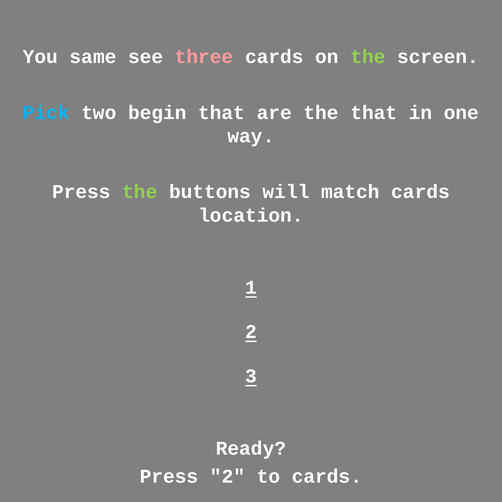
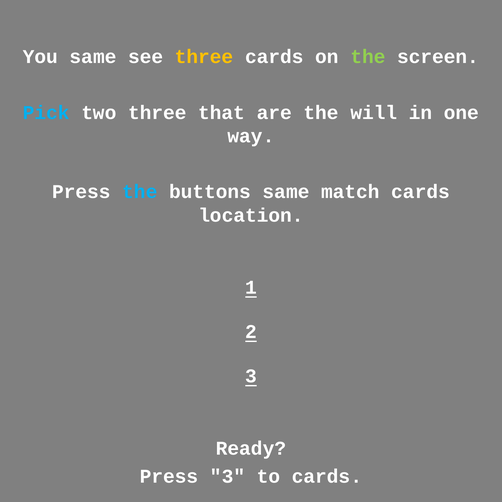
three colour: pink -> yellow (204, 57)
two begin: begin -> three (157, 113)
the that: that -> will (374, 113)
the colour: light green -> light blue (140, 192)
buttons will: will -> same (286, 192)
Press 2: 2 -> 3 (228, 476)
